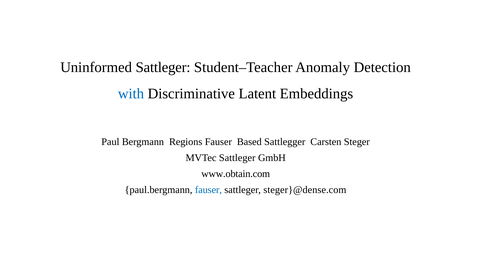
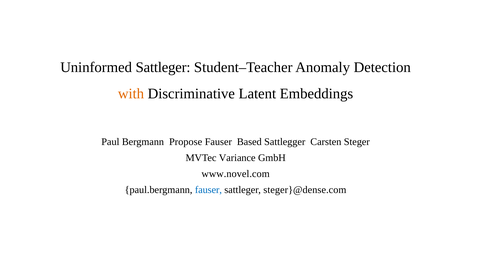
with colour: blue -> orange (131, 94)
Regions: Regions -> Propose (186, 142)
MVTec Sattleger: Sattleger -> Variance (237, 158)
www.obtain.com: www.obtain.com -> www.novel.com (236, 174)
